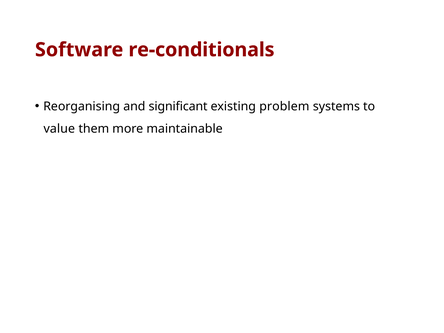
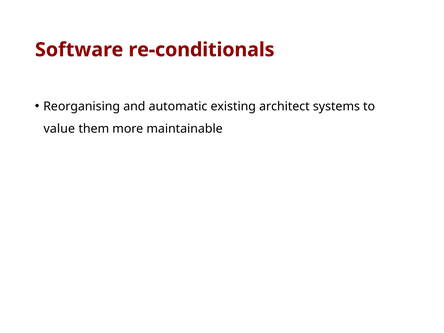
significant: significant -> automatic (178, 107)
problem: problem -> architect (284, 107)
